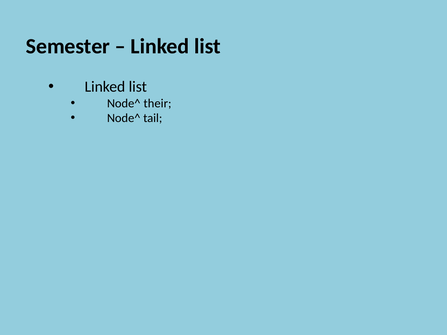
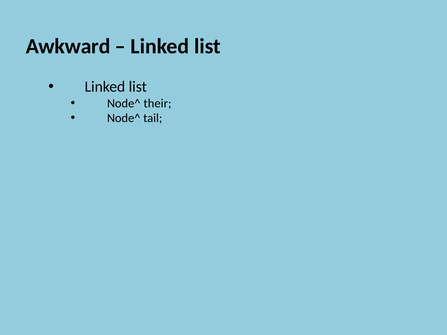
Semester: Semester -> Awkward (68, 46)
